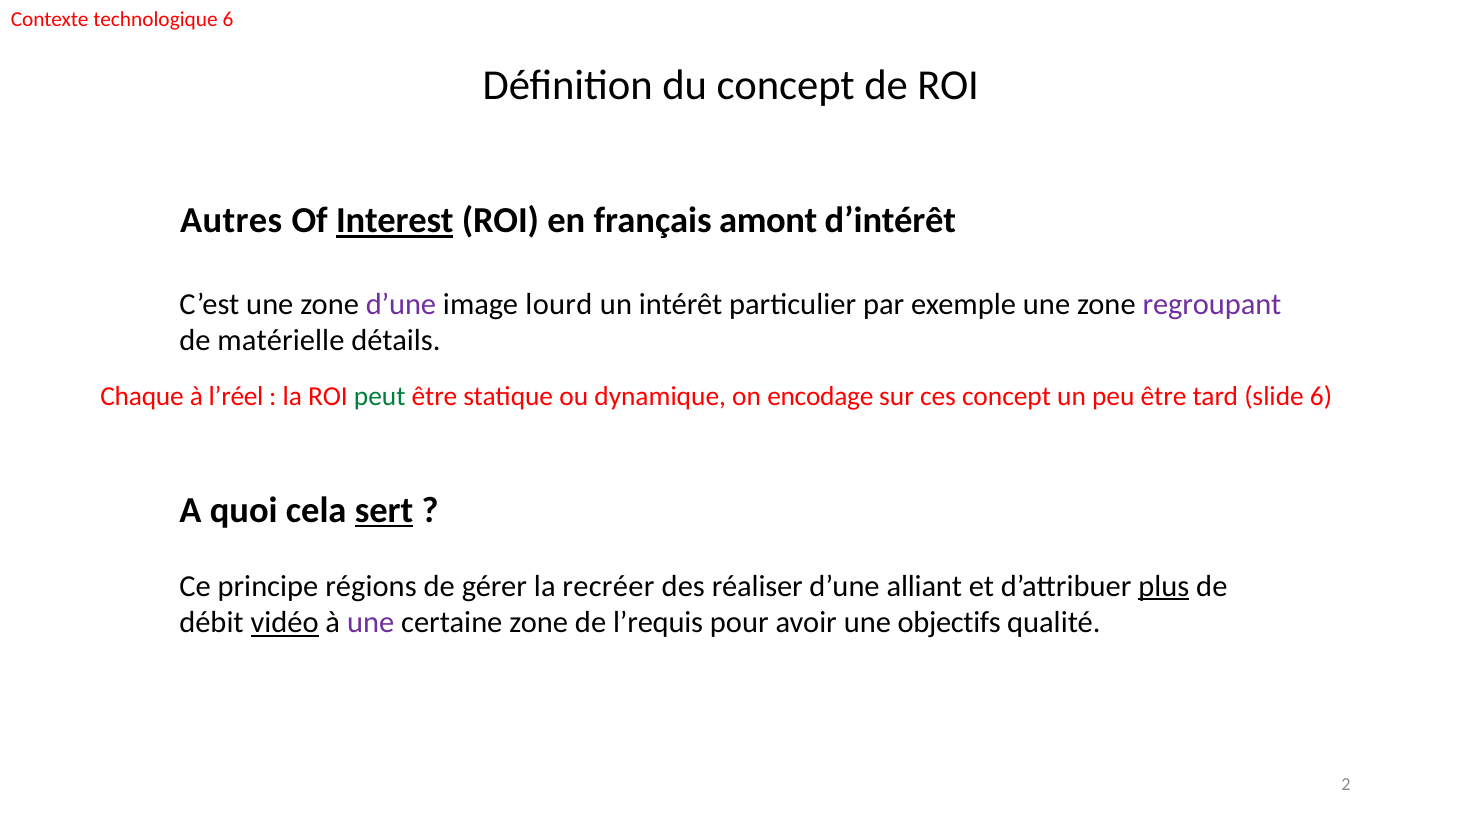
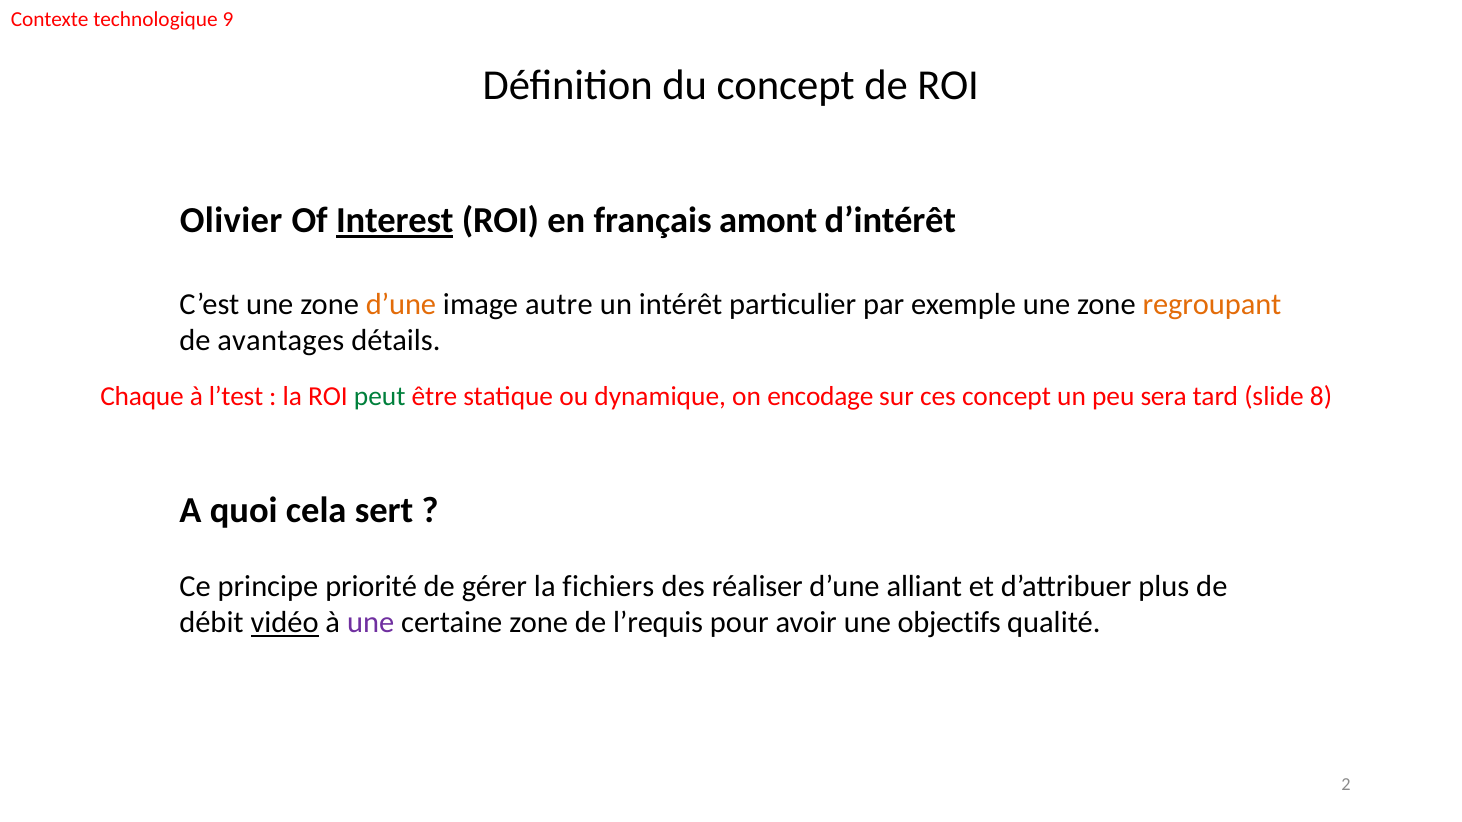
technologique 6: 6 -> 9 (228, 20)
Autres: Autres -> Olivier (231, 221)
d’une colour: purple -> orange (401, 305)
lourd: lourd -> autre (559, 305)
regroupant colour: purple -> orange (1212, 305)
matérielle: matérielle -> avantages (281, 341)
l’réel: l’réel -> l’test (236, 396)
peu être: être -> sera (1164, 396)
slide 6: 6 -> 8 (1321, 396)
sert underline: present -> none (384, 510)
régions: régions -> priorité (371, 587)
recréer: recréer -> fichiers (608, 587)
plus underline: present -> none (1164, 587)
